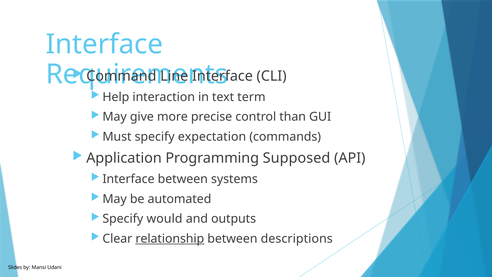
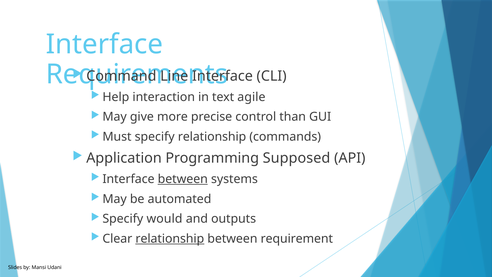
term: term -> agile (251, 97)
specify expectation: expectation -> relationship (212, 137)
between underline: none -> present (183, 179)
descriptions: descriptions -> requirement (297, 239)
